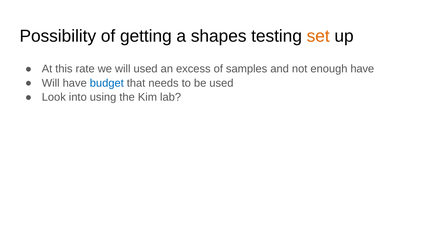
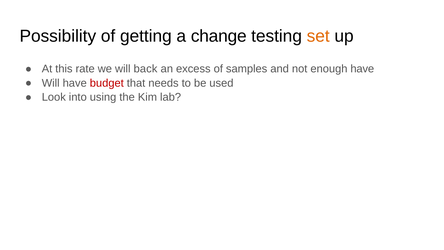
shapes: shapes -> change (219, 36)
will used: used -> back (146, 69)
budget colour: blue -> red (107, 83)
